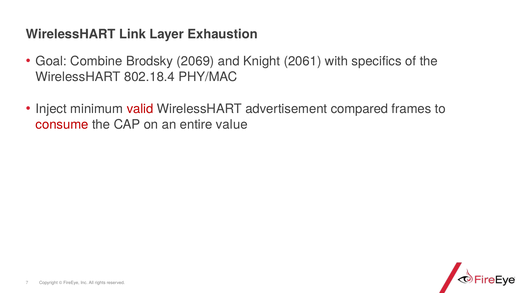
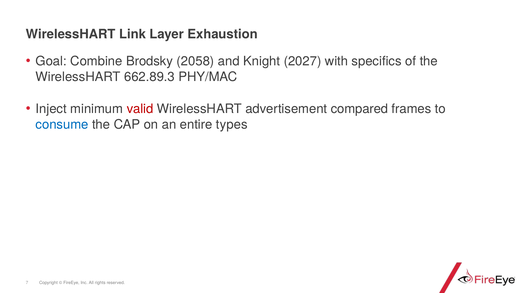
2069: 2069 -> 2058 (195, 61)
2061: 2061 -> 2027 (303, 61)
802.18.4: 802.18.4 -> 662.89.3 (149, 77)
consume colour: red -> blue (62, 125)
value: value -> types (232, 125)
